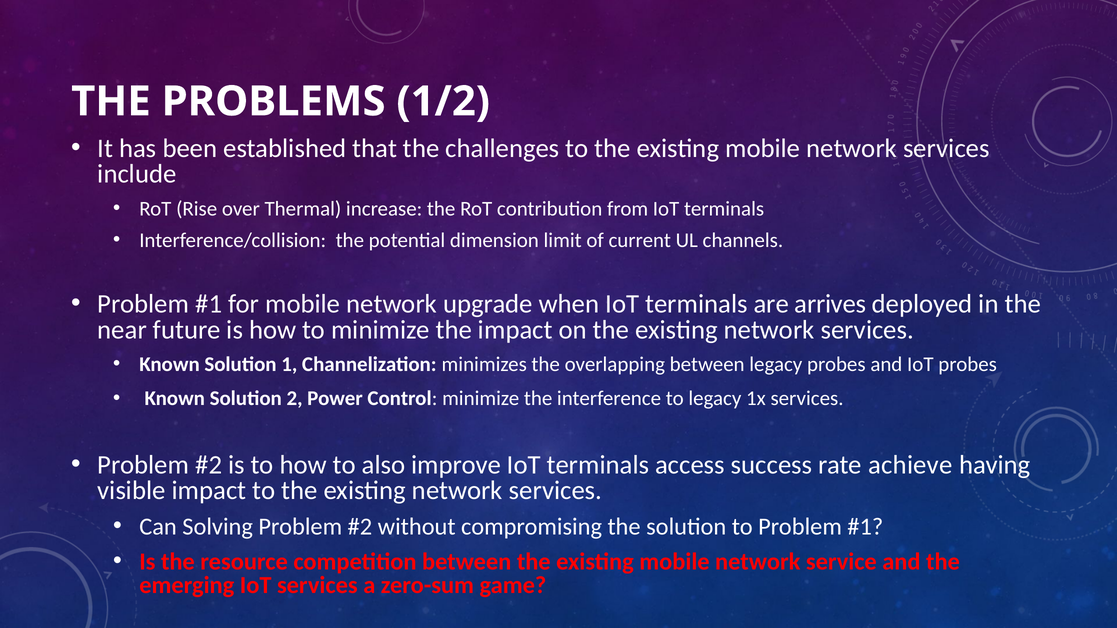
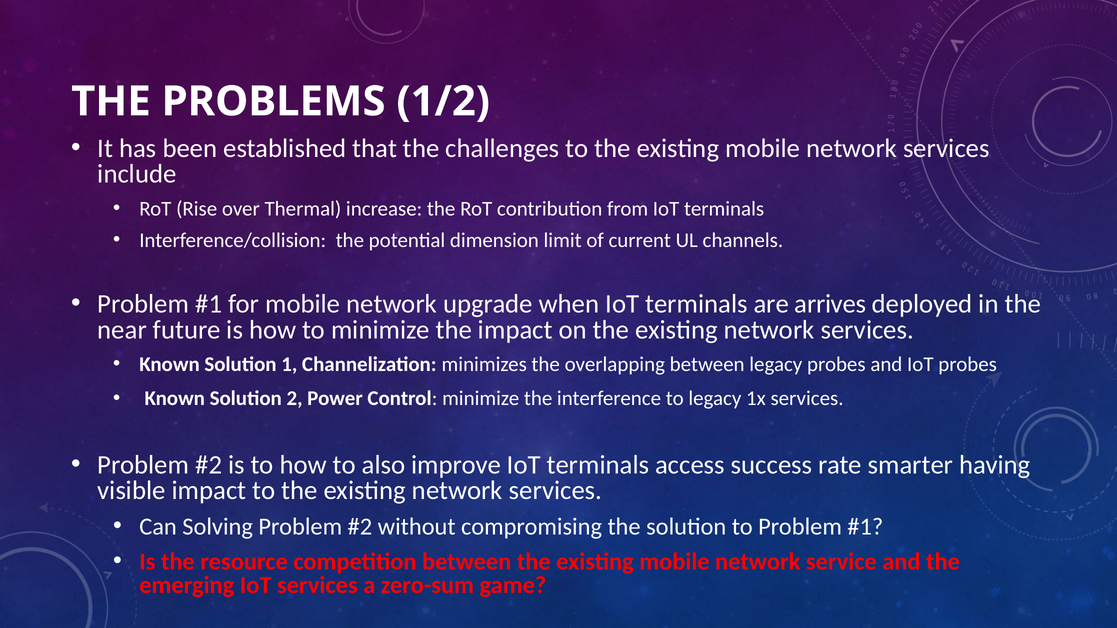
achieve: achieve -> smarter (910, 465)
